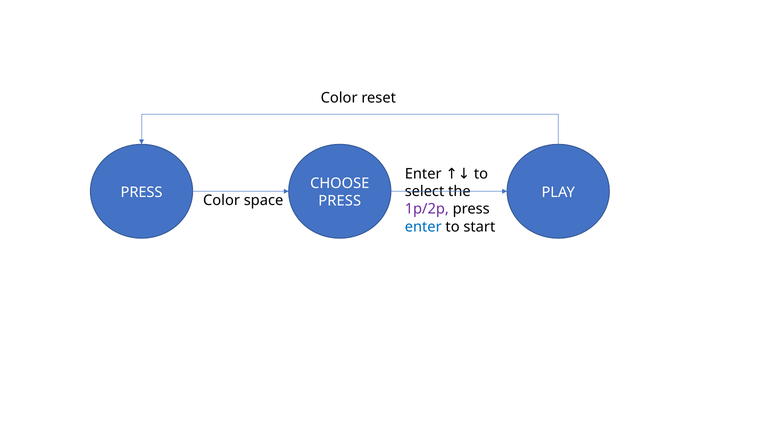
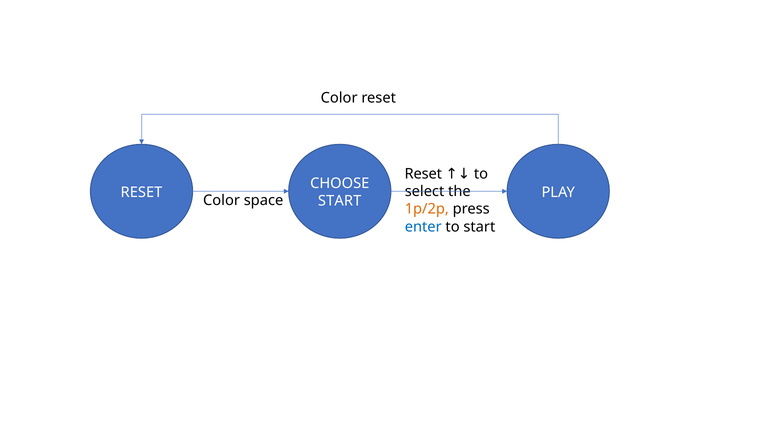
Enter: Enter -> Reset (423, 174)
PRESS: PRESS -> RESET (141, 192)
PRESS: PRESS -> START (340, 201)
1p/2p colour: purple -> orange (427, 209)
